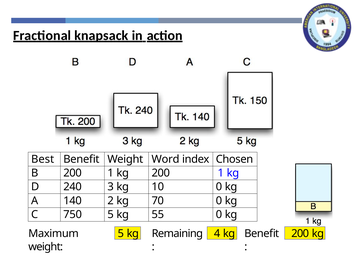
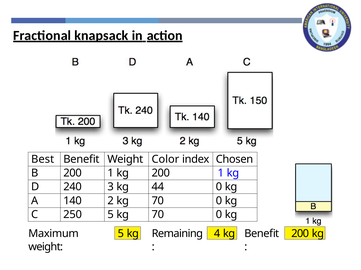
Word: Word -> Color (165, 160)
10: 10 -> 44 (158, 187)
750: 750 -> 250 (73, 215)
5 kg 55: 55 -> 70 (158, 215)
